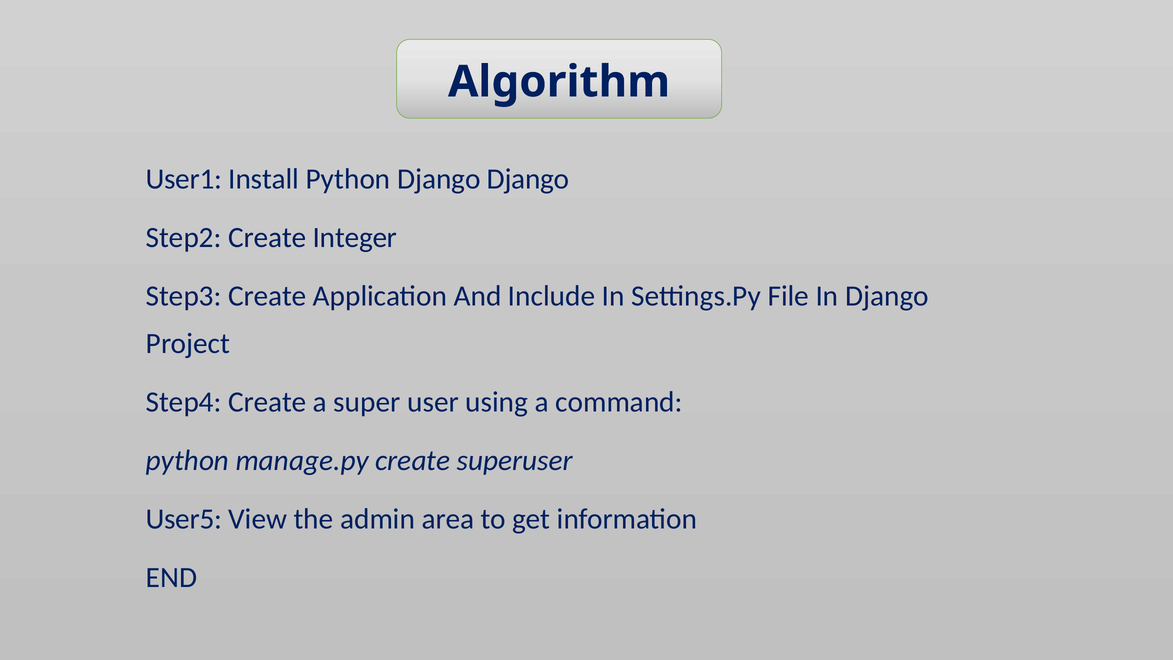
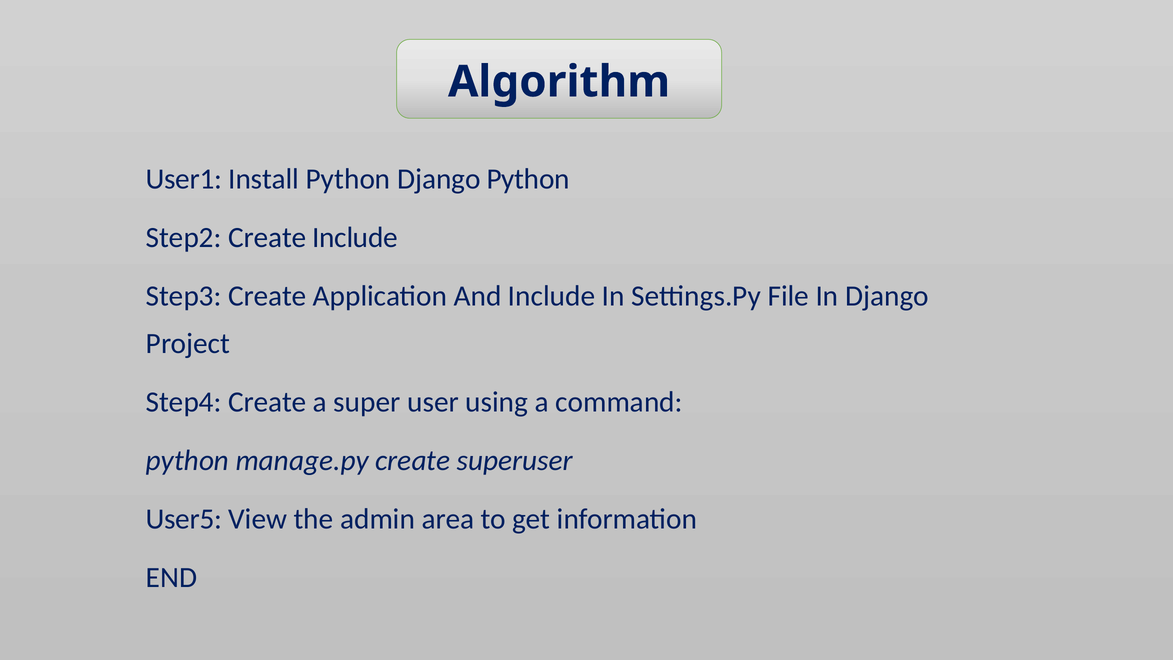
Django Django: Django -> Python (528, 179)
Create Integer: Integer -> Include (355, 238)
